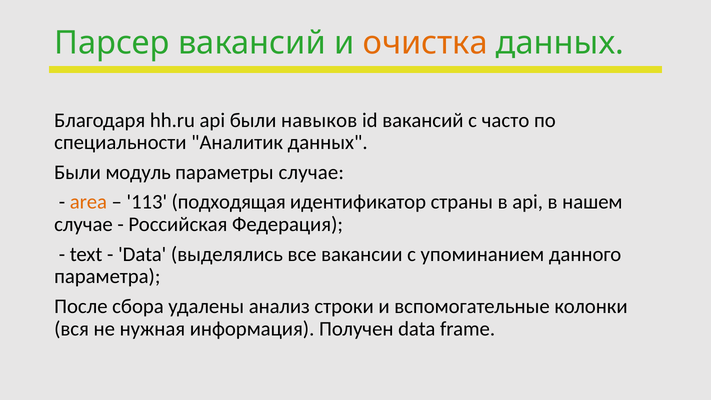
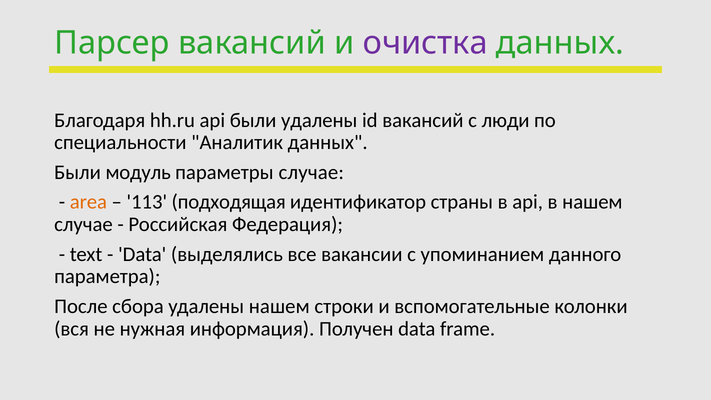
очистка colour: orange -> purple (425, 43)
были навыков: навыков -> удалены (319, 120)
часто: часто -> люди (506, 120)
удалены анализ: анализ -> нашем (279, 306)
